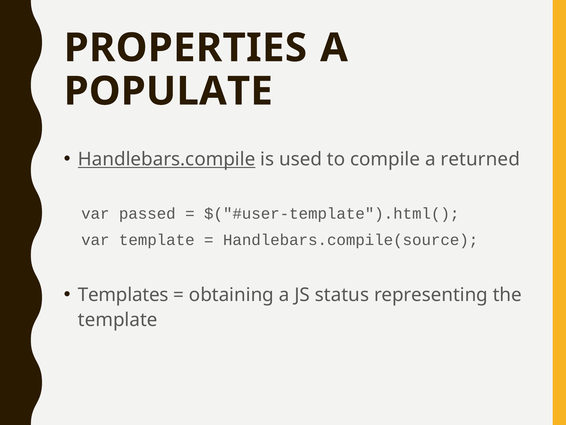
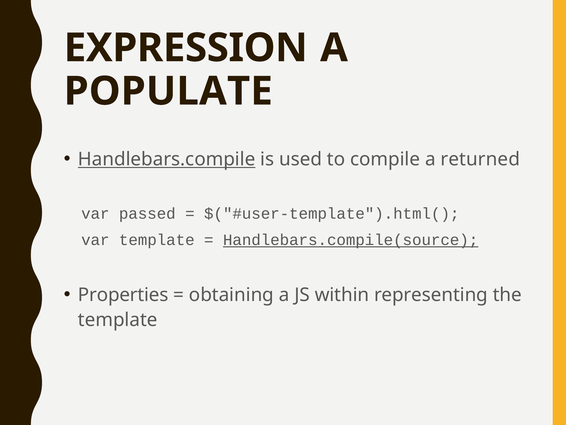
PROPERTIES: PROPERTIES -> EXPRESSION (186, 48)
Handlebars.compile(source underline: none -> present (351, 240)
Templates: Templates -> Properties (123, 295)
status: status -> within (342, 295)
